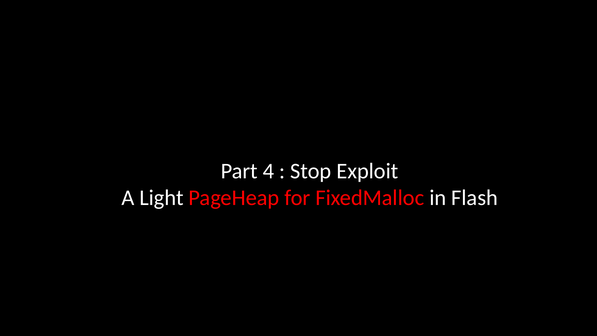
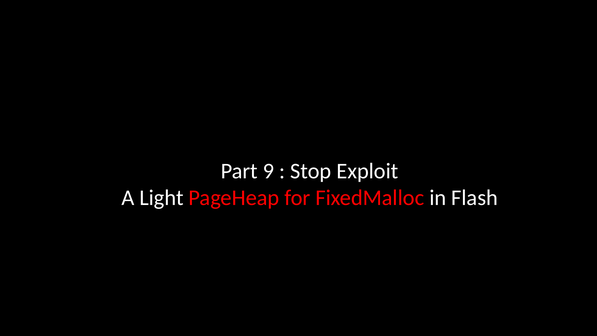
4: 4 -> 9 (269, 171)
